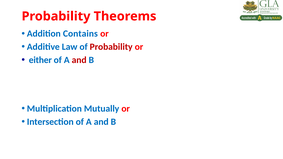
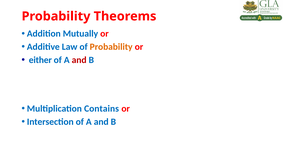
Contains: Contains -> Mutually (80, 34)
Probability colour: red -> orange (111, 47)
Mutually: Mutually -> Contains (102, 109)
